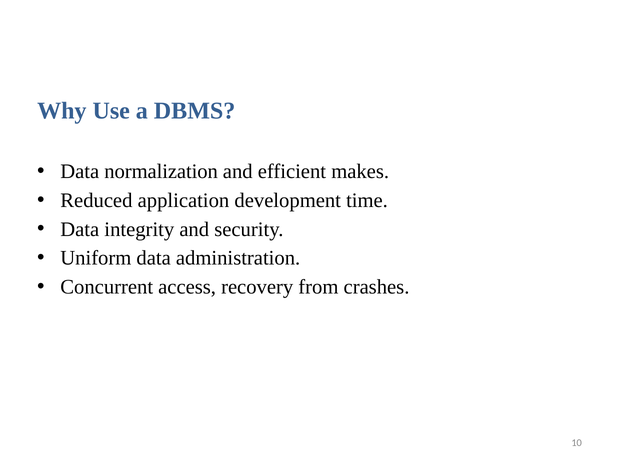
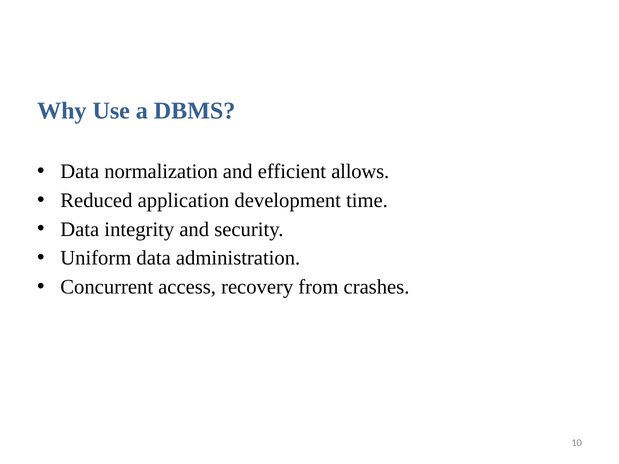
makes: makes -> allows (360, 172)
